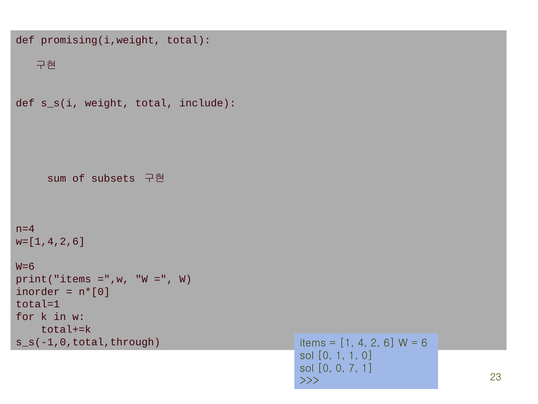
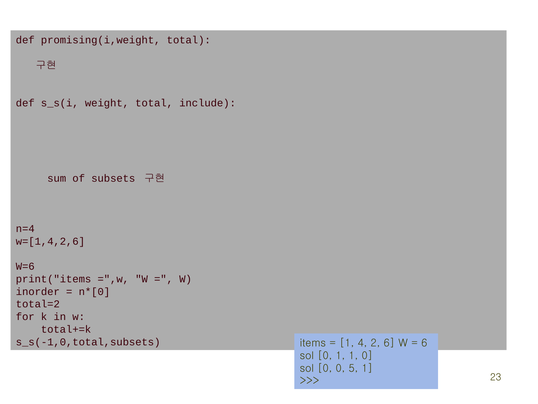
total=1: total=1 -> total=2 (38, 304)
s_s(-1,0,total,through: s_s(-1,0,total,through -> s_s(-1,0,total,subsets (88, 341)
7: 7 -> 5 (353, 368)
